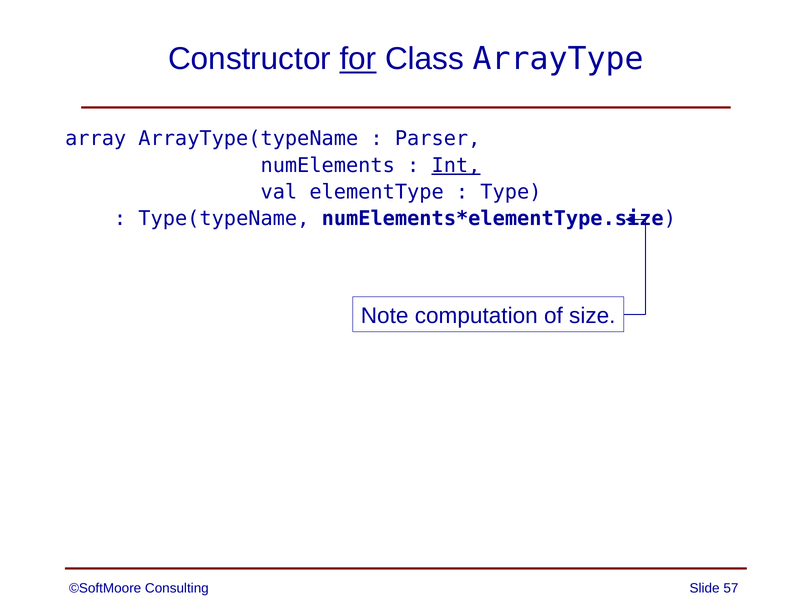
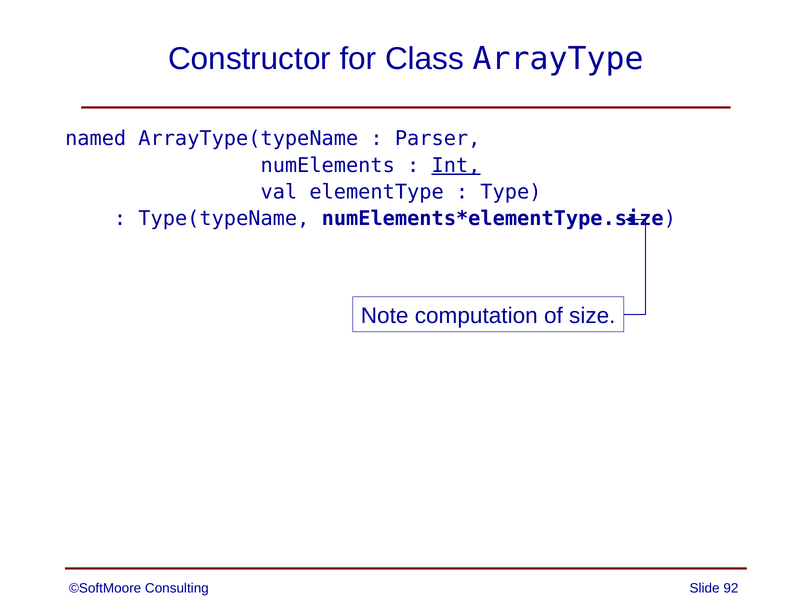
for underline: present -> none (358, 59)
array: array -> named (96, 139)
57: 57 -> 92 (731, 588)
